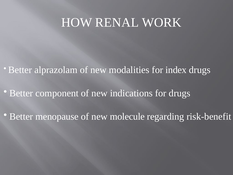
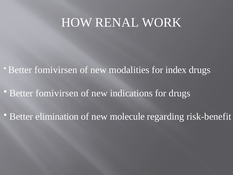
alprazolam: alprazolam -> fomivirsen (56, 70)
component: component -> fomivirsen (57, 93)
menopause: menopause -> elimination (57, 116)
